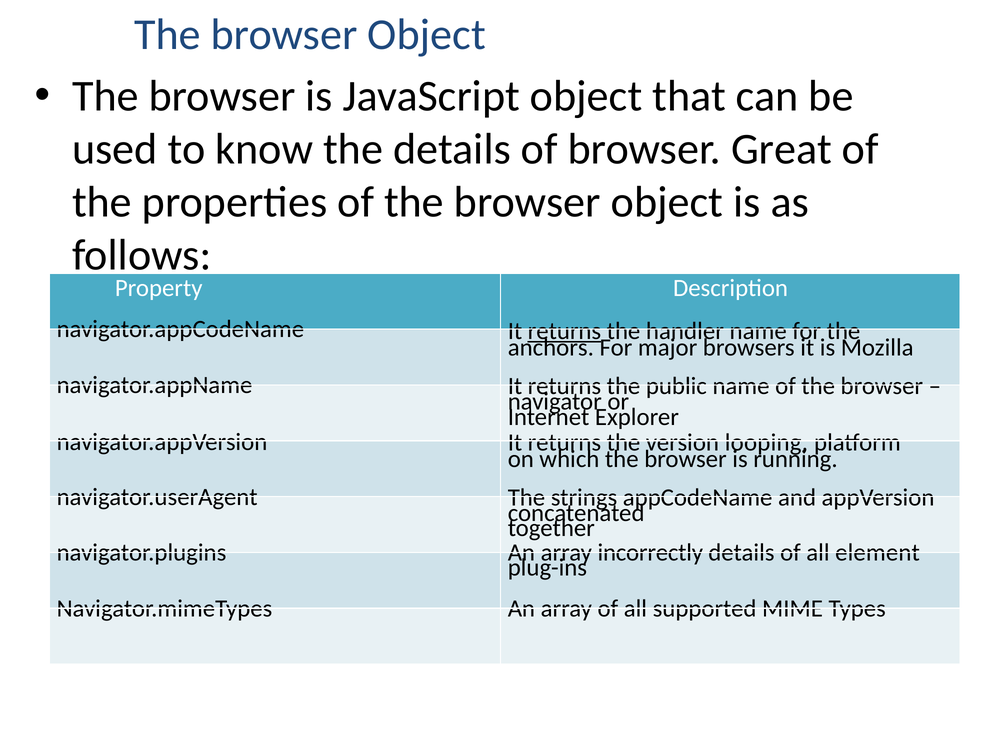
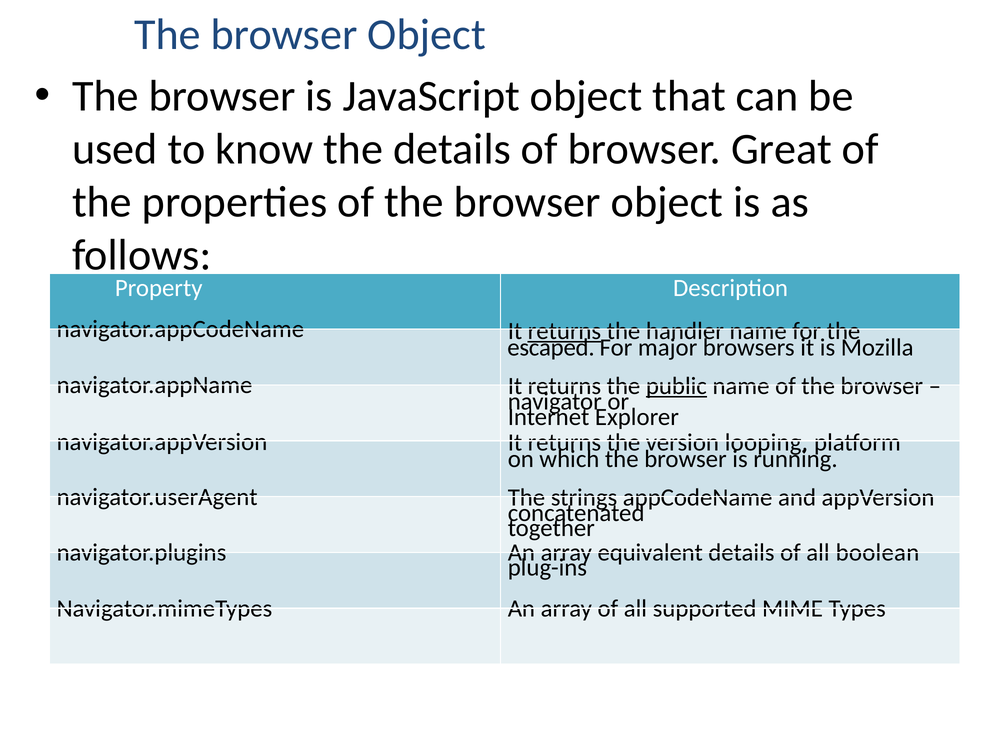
anchors: anchors -> escaped (551, 348)
public underline: none -> present (676, 386)
incorrectly: incorrectly -> equivalent (650, 552)
element: element -> boolean (877, 552)
